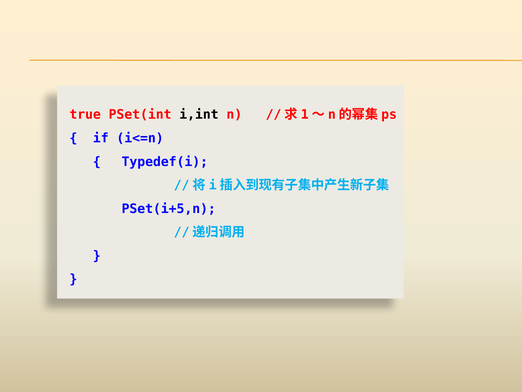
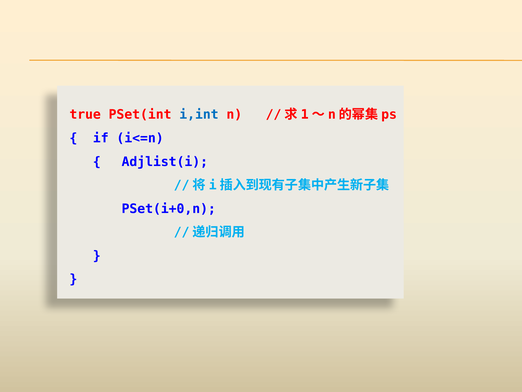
i,int colour: black -> blue (199, 115)
Typedef(i: Typedef(i -> Adjlist(i (165, 162)
PSet(i+5,n: PSet(i+5,n -> PSet(i+0,n (169, 208)
